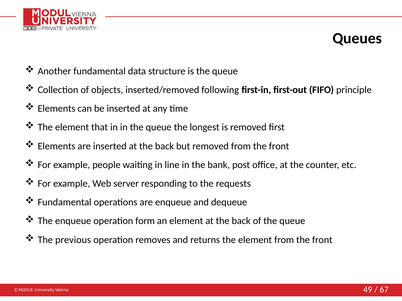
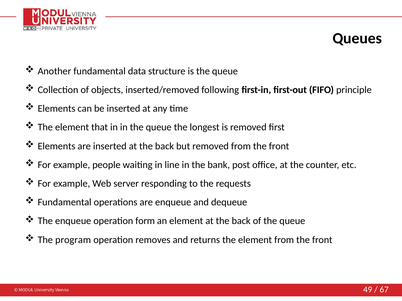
previous: previous -> program (73, 240)
